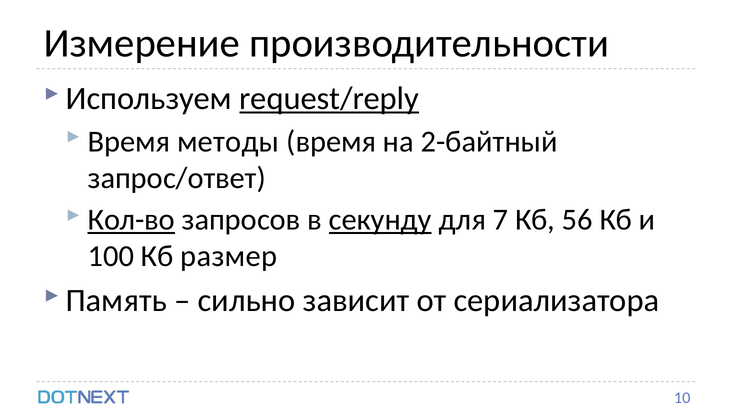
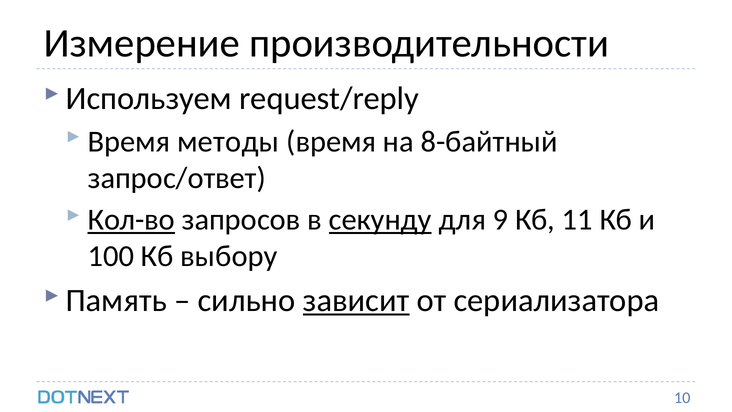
request/reply underline: present -> none (329, 99)
2-байтный: 2-байтный -> 8-байтный (489, 141)
7: 7 -> 9 (501, 220)
56: 56 -> 11 (577, 220)
размер: размер -> выбору (229, 256)
зависит underline: none -> present (356, 300)
